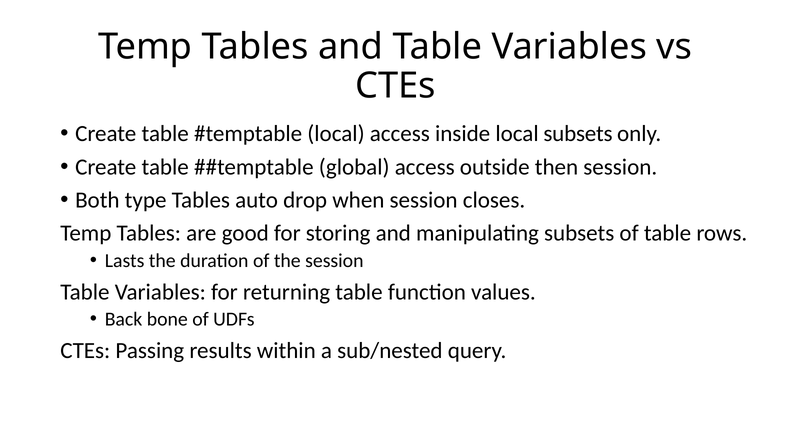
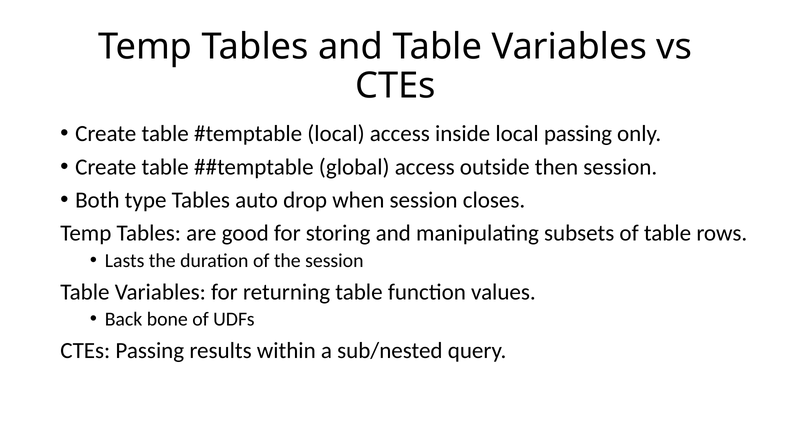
local subsets: subsets -> passing (578, 134)
